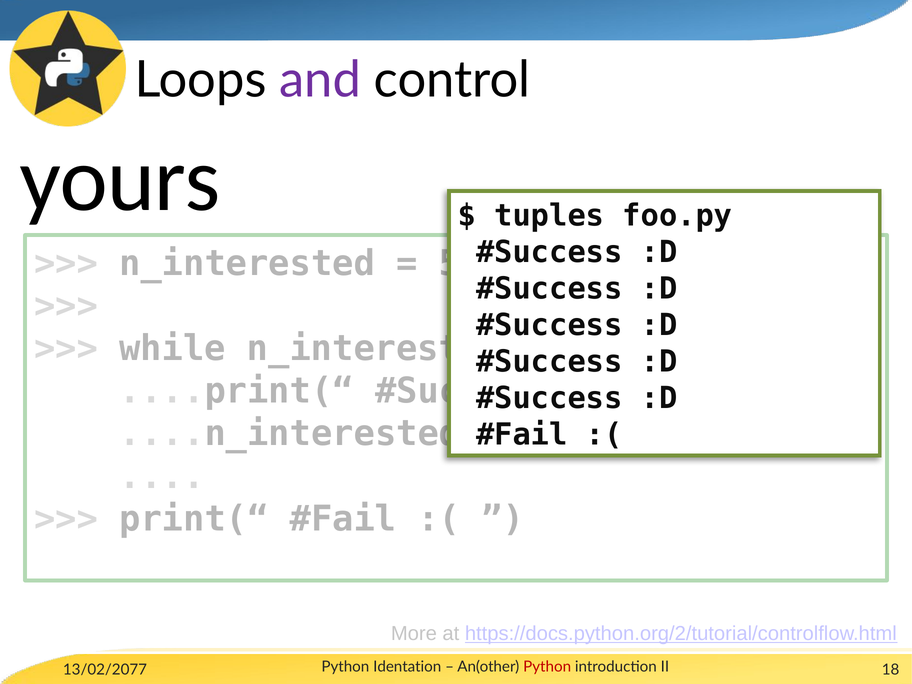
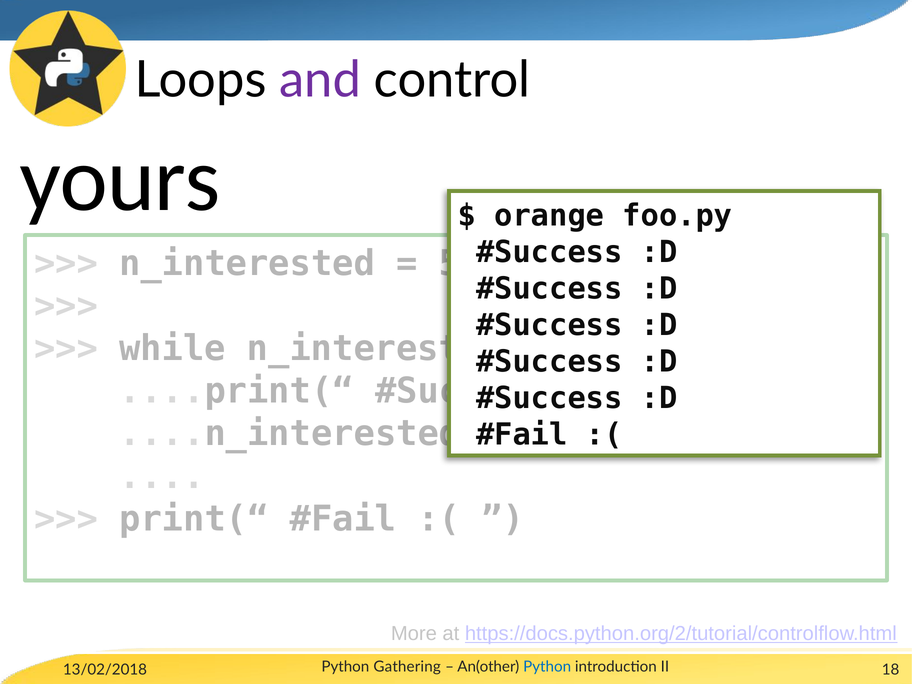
tuples: tuples -> orange (549, 216)
13/02/2077: 13/02/2077 -> 13/02/2018 (105, 670)
Identation: Identation -> Gathering (407, 667)
Python colour: red -> blue (547, 667)
